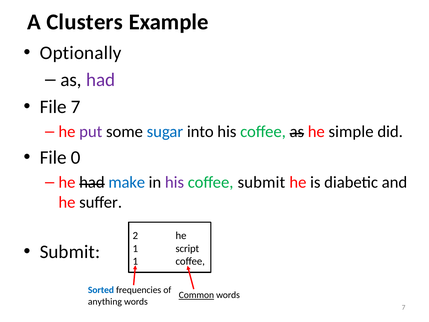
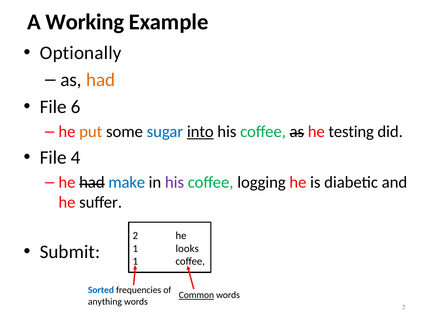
Clusters: Clusters -> Working (85, 22)
had colour: purple -> orange (101, 80)
File 7: 7 -> 6 (76, 107)
put colour: purple -> orange (91, 132)
into underline: none -> present (200, 132)
simple: simple -> testing (351, 132)
0: 0 -> 4 (76, 157)
coffee submit: submit -> logging (262, 182)
script: script -> looks (187, 248)
